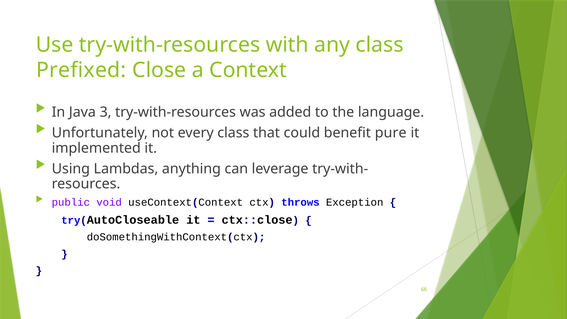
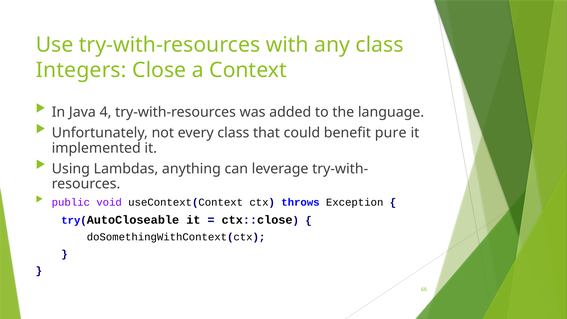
Prefixed: Prefixed -> Integers (81, 70)
3: 3 -> 4 (106, 112)
